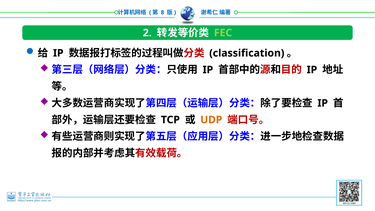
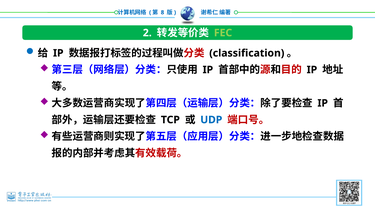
UDP colour: orange -> blue (211, 120)
